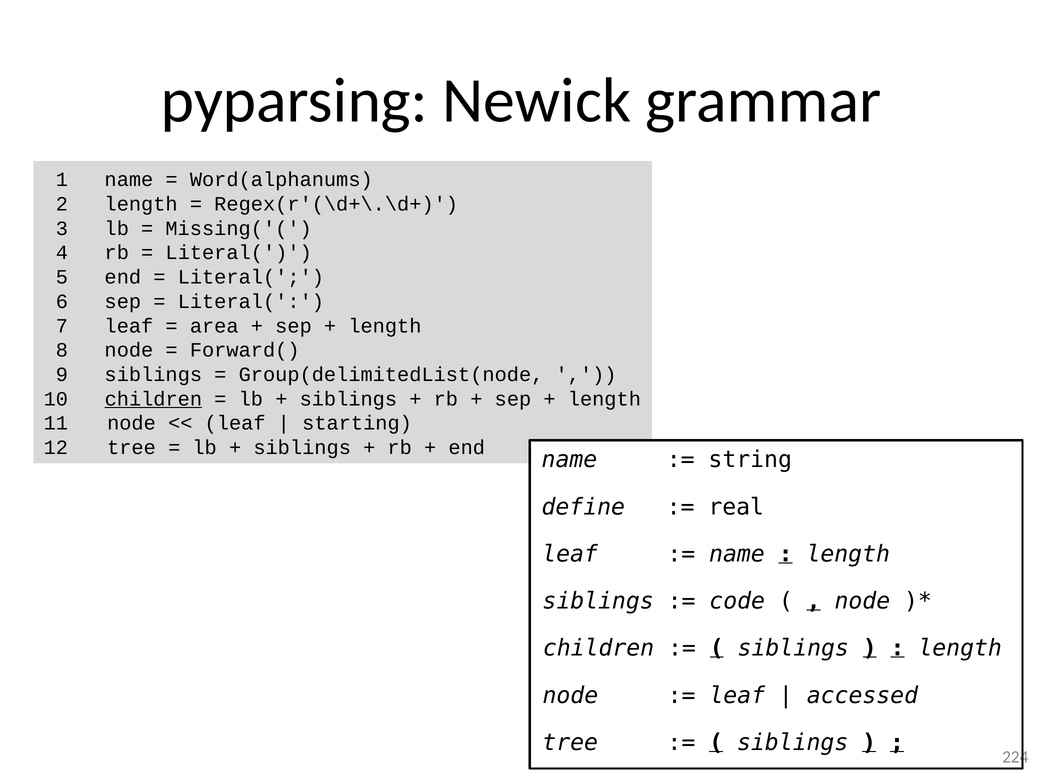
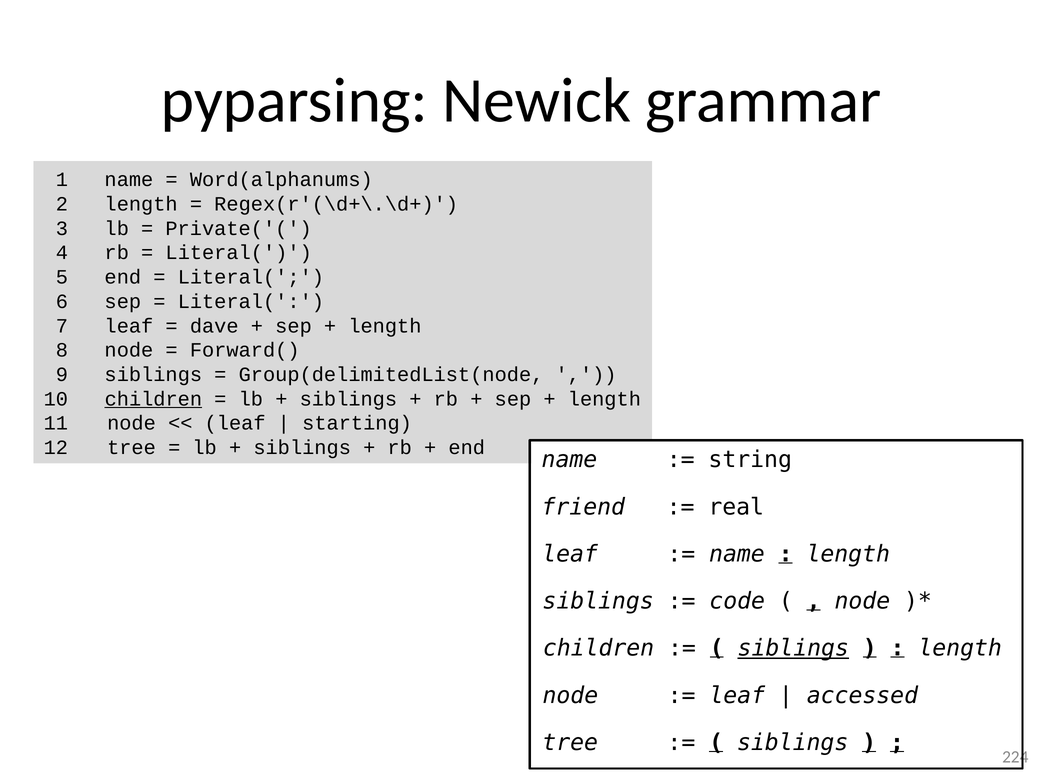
Missing('(: Missing('( -> Private('( (239, 229)
area: area -> dave (214, 326)
define: define -> friend (583, 507)
siblings underline: none -> present (793, 649)
